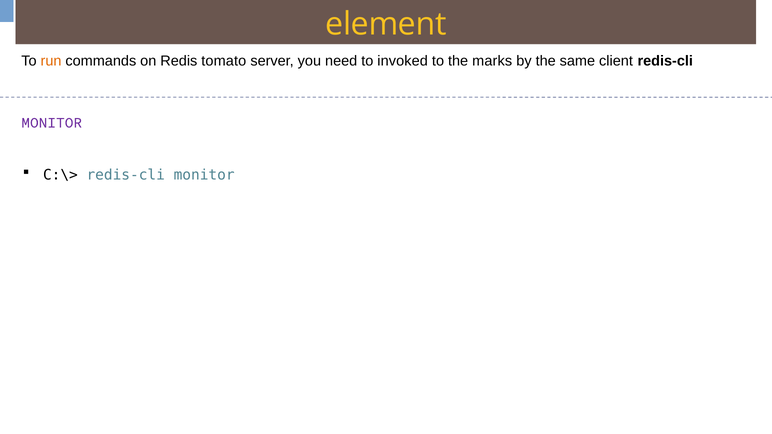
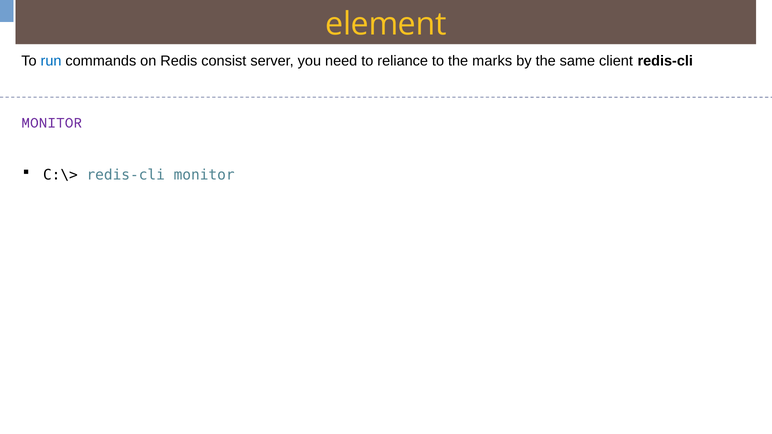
run colour: orange -> blue (51, 61)
tomato: tomato -> consist (224, 61)
invoked: invoked -> reliance (403, 61)
